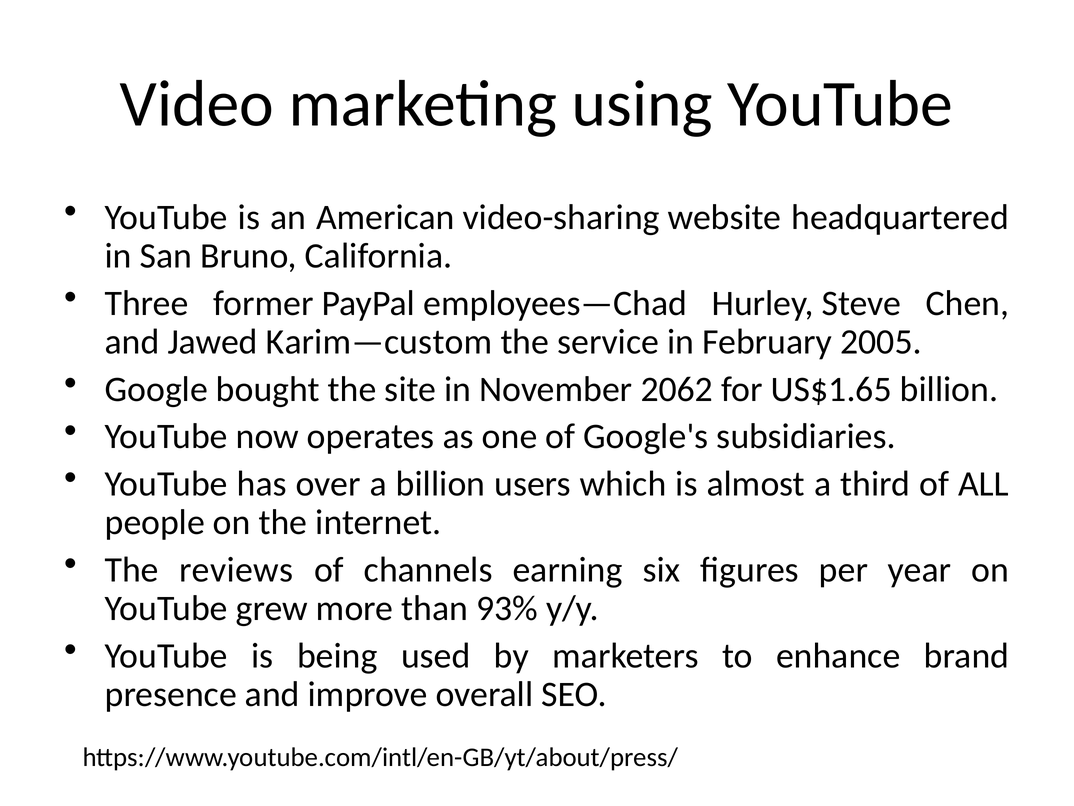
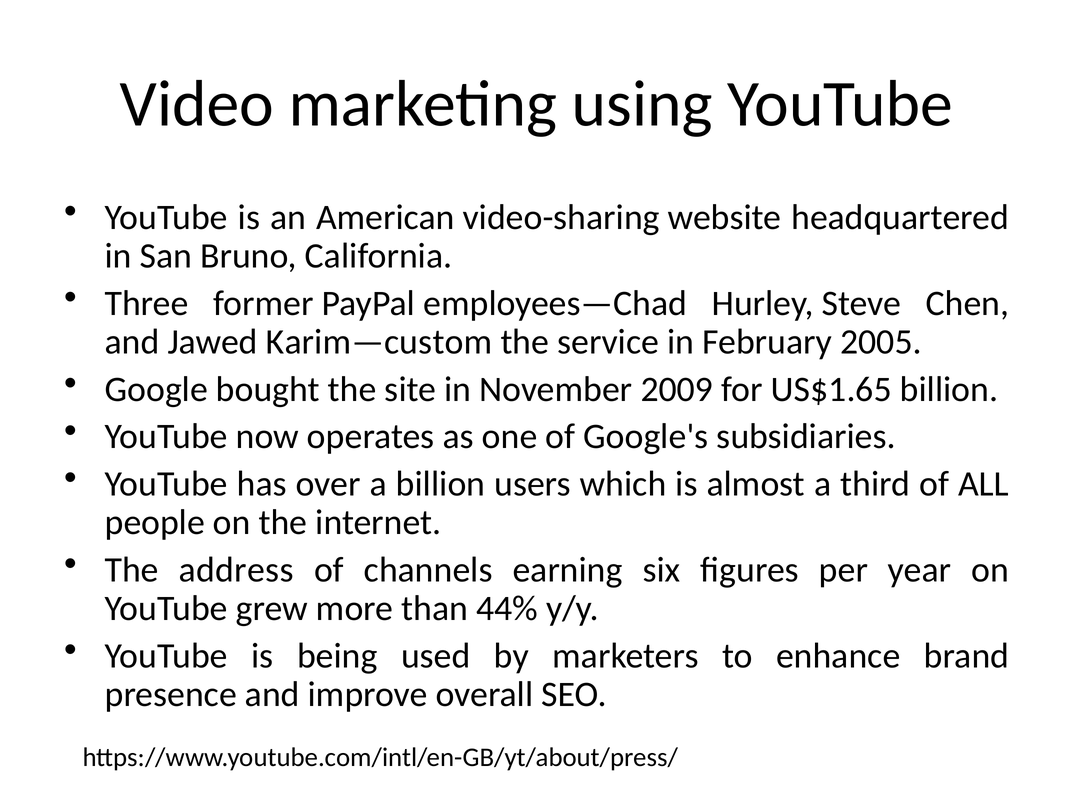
2062: 2062 -> 2009 (677, 389)
reviews: reviews -> address (236, 569)
93%: 93% -> 44% (507, 608)
